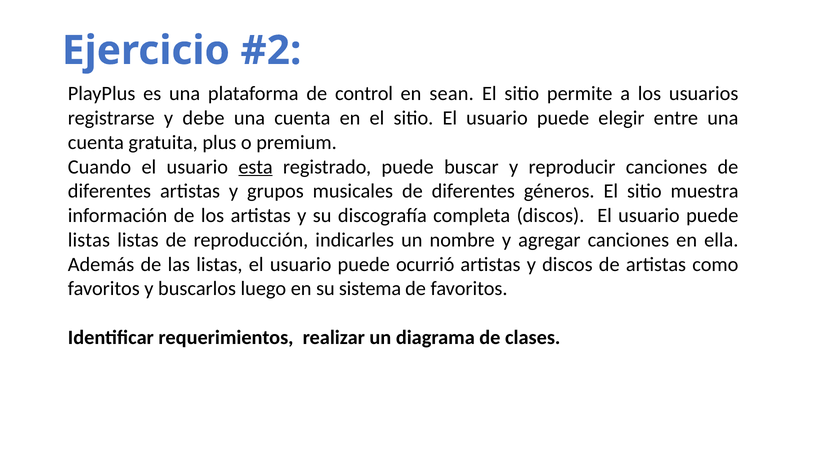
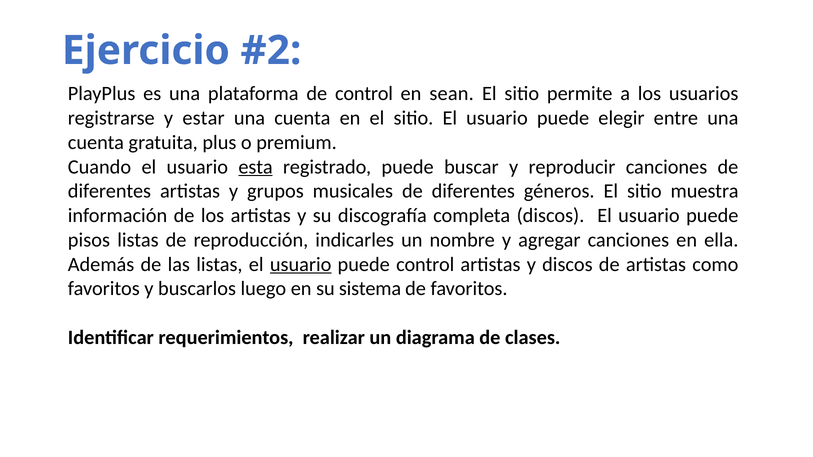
debe: debe -> estar (204, 118)
listas: listas -> pisos (89, 240)
usuario underline: none -> present (301, 265)
puede ocurrió: ocurrió -> control (425, 265)
